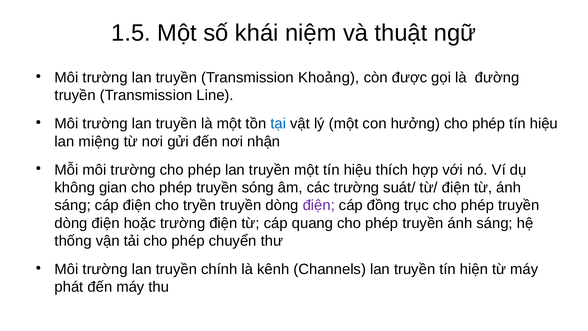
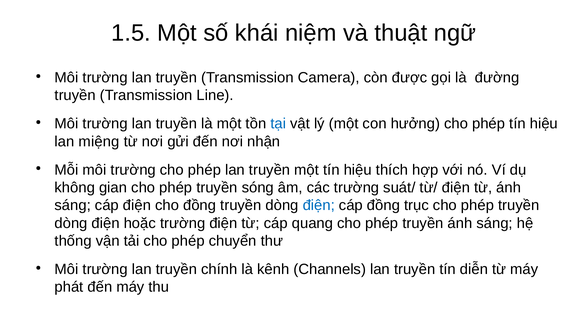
Khoảng: Khoảng -> Camera (329, 78)
cho tryền: tryền -> đồng (200, 205)
điện colour: purple -> blue (319, 205)
hiện: hiện -> diễn (474, 269)
